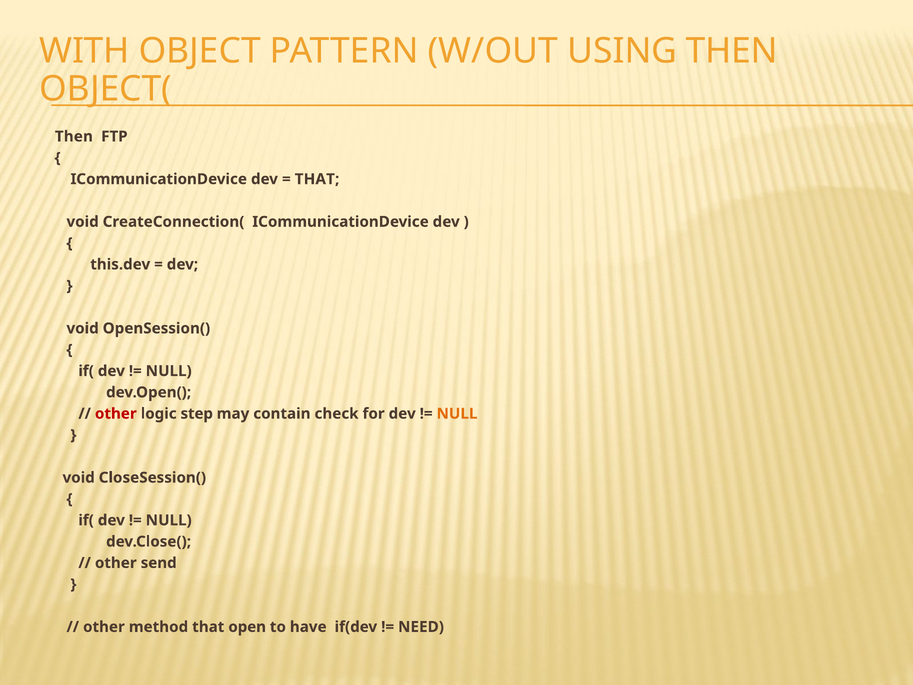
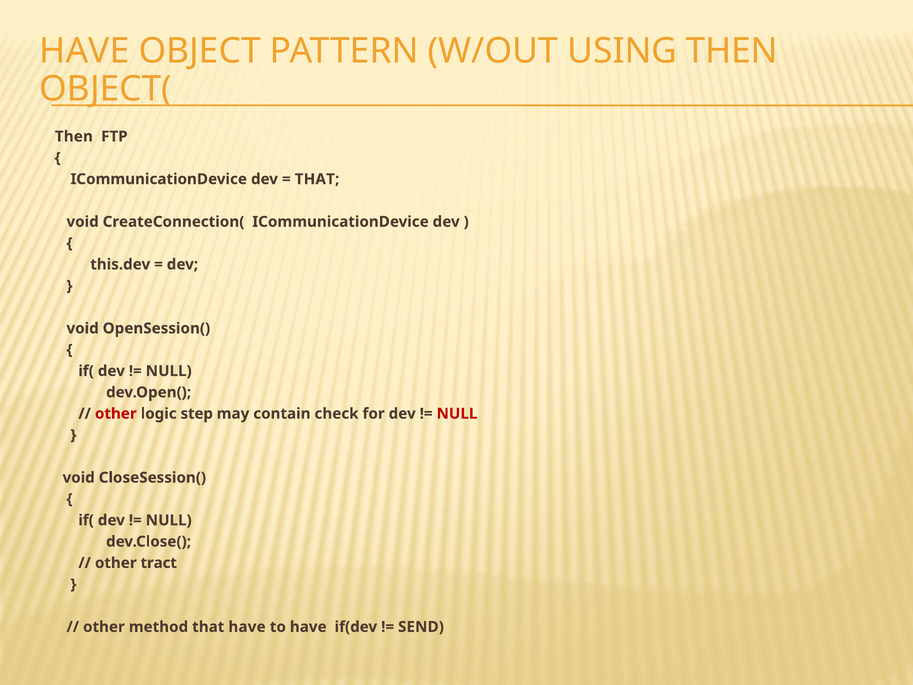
WITH: WITH -> HAVE (84, 51)
NULL colour: orange -> red (457, 414)
send: send -> tract (159, 563)
that open: open -> have (247, 627)
NEED: NEED -> SEND (421, 627)
